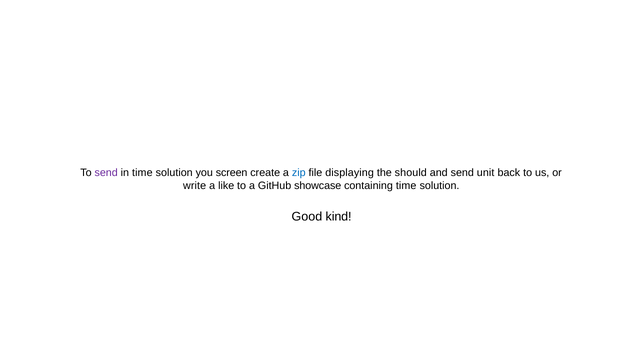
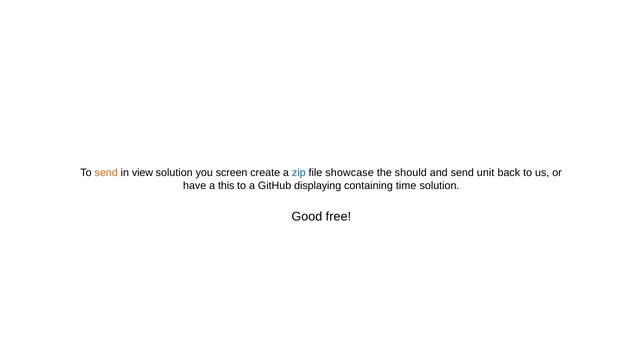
send colour: purple -> orange (106, 173)
in time: time -> view (142, 173)
displaying: displaying -> showcase (350, 173)
write: write -> have (195, 186)
like: like -> this (226, 186)
showcase: showcase -> displaying (318, 186)
kind: kind -> free (338, 217)
